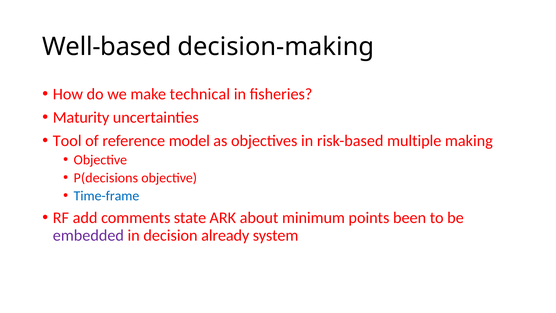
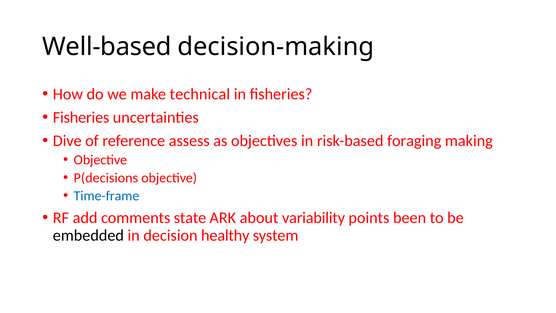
Maturity: Maturity -> Fisheries (81, 117)
Tool: Tool -> Dive (67, 141)
model: model -> assess (189, 141)
multiple: multiple -> foraging (414, 141)
minimum: minimum -> variability (314, 218)
embedded colour: purple -> black (88, 235)
already: already -> healthy (225, 235)
